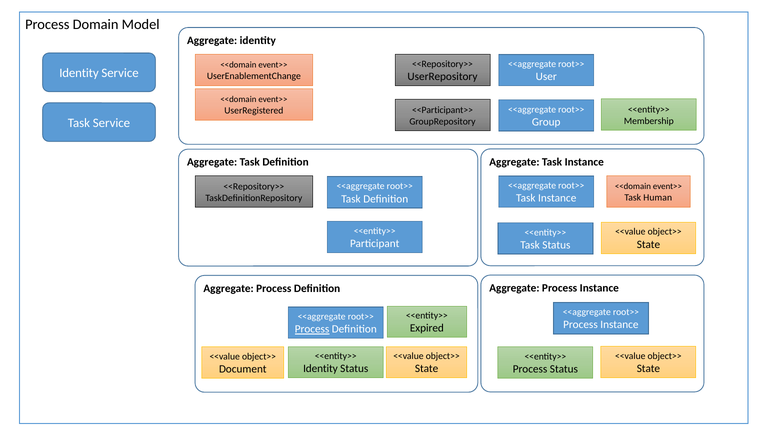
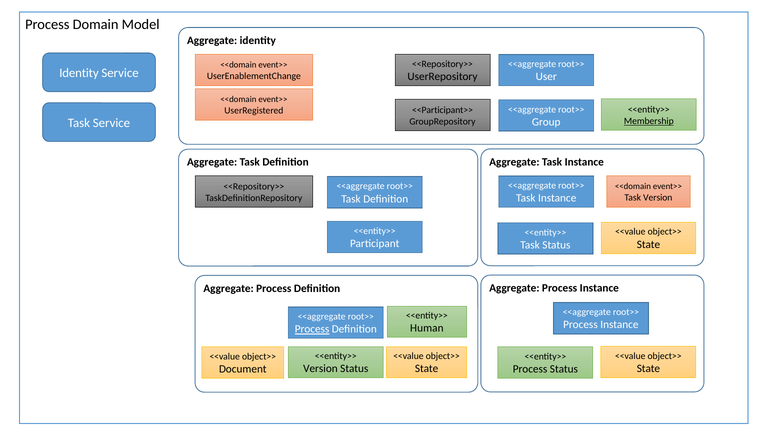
Membership underline: none -> present (649, 121)
Task Human: Human -> Version (658, 197)
Expired: Expired -> Human (427, 328)
Identity: Identity -> Version (320, 368)
